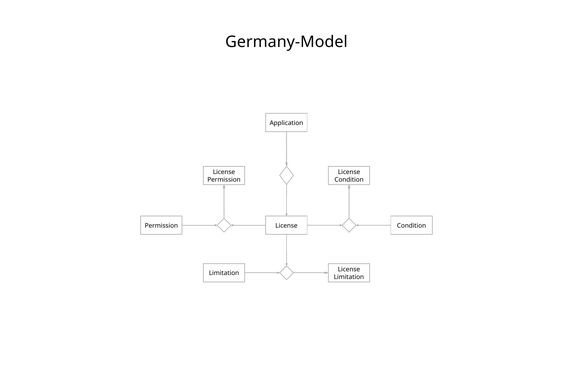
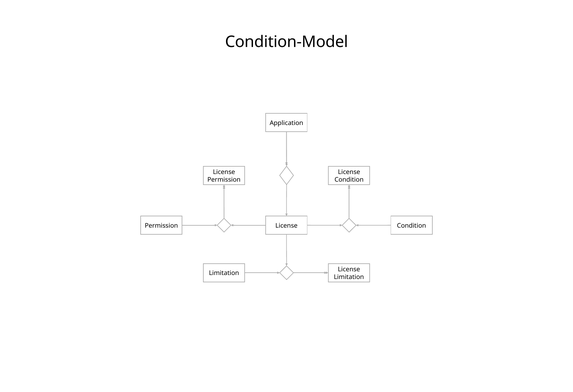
Germany-Model: Germany-Model -> Condition-Model (287, 42)
